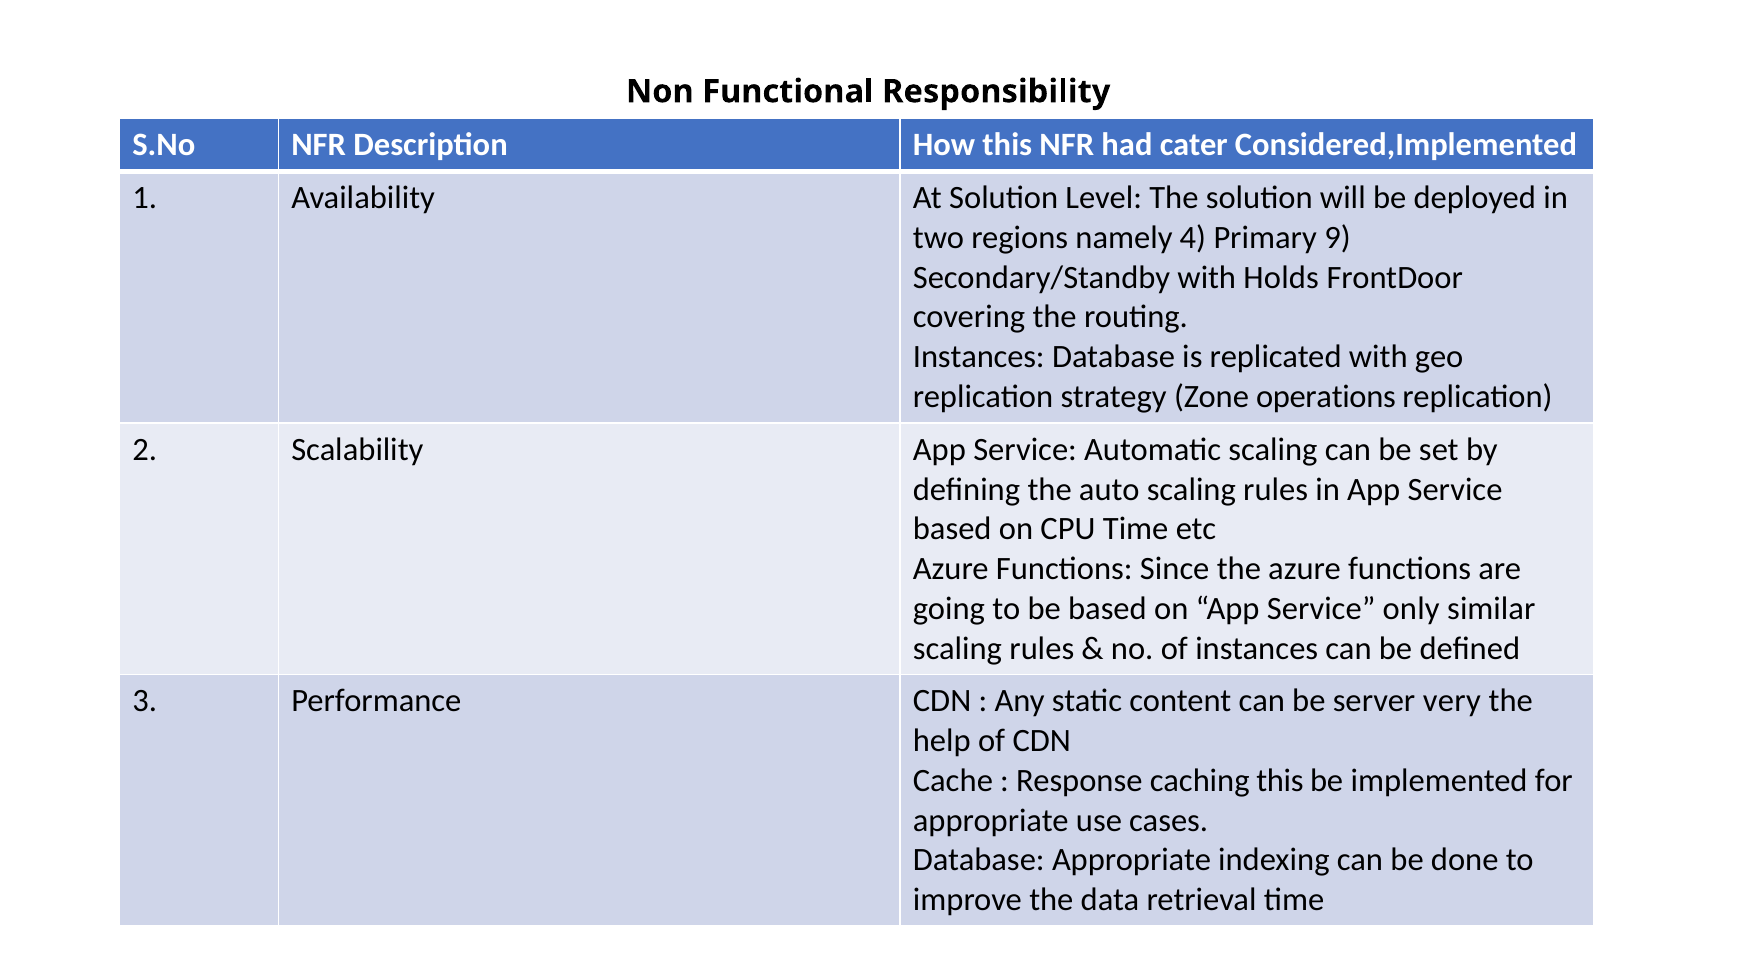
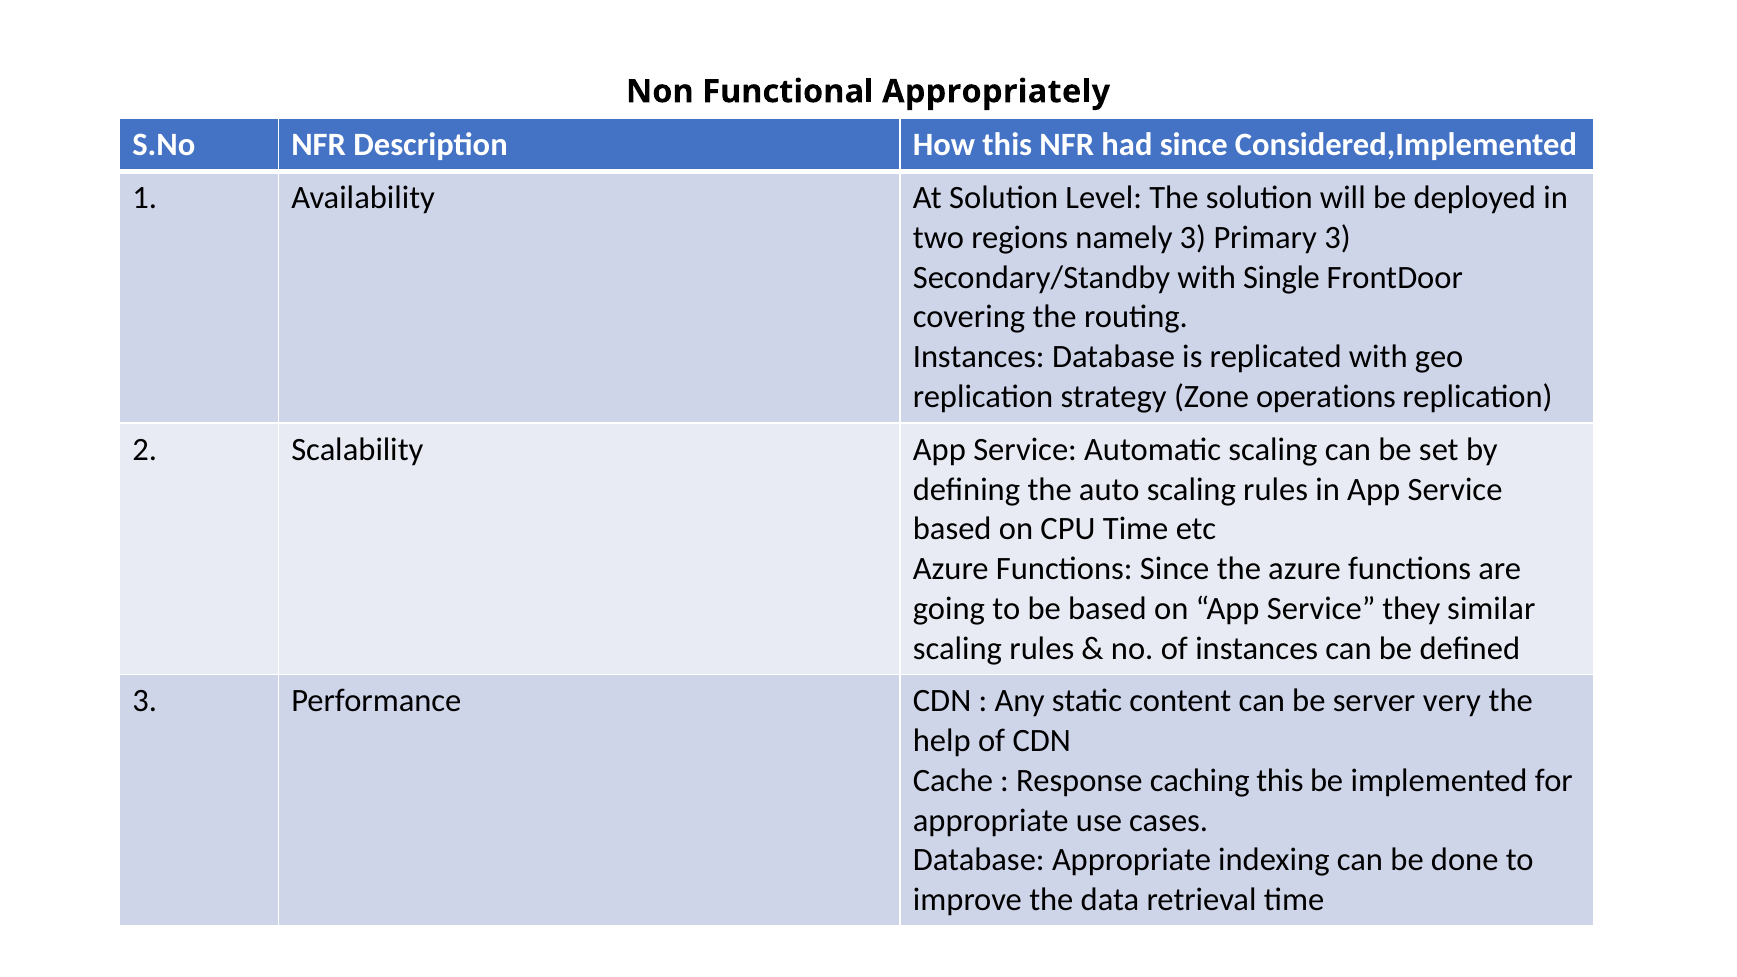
Responsibility: Responsibility -> Appropriately (996, 92)
had cater: cater -> since (1194, 145)
namely 4: 4 -> 3 (1193, 238)
Primary 9: 9 -> 3 (1338, 238)
Holds: Holds -> Single (1281, 277)
only: only -> they (1411, 609)
